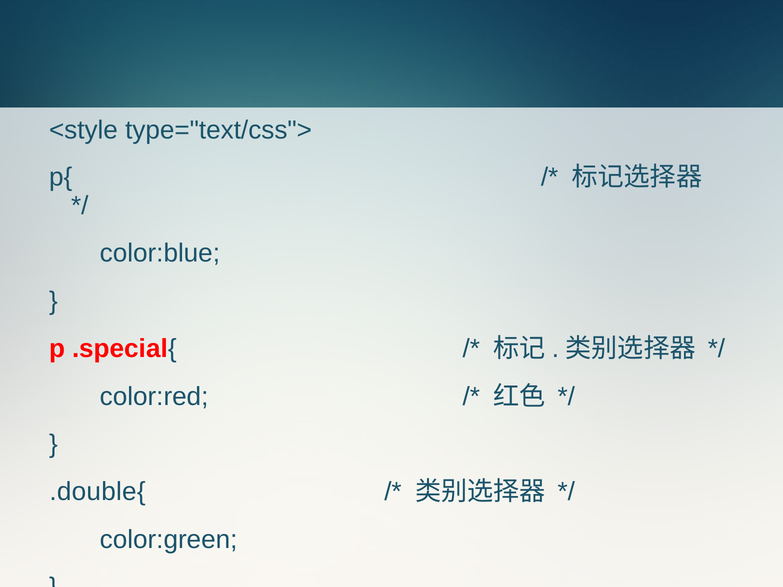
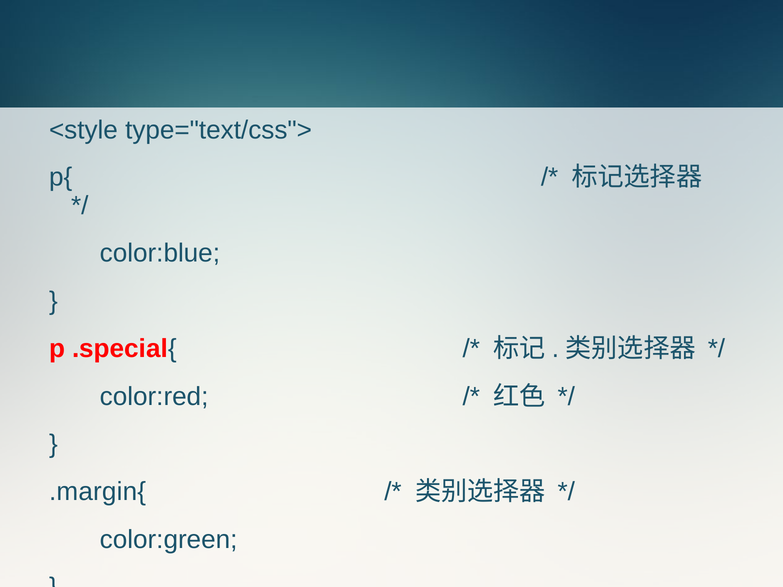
.double{: .double{ -> .margin{ (98, 492)
